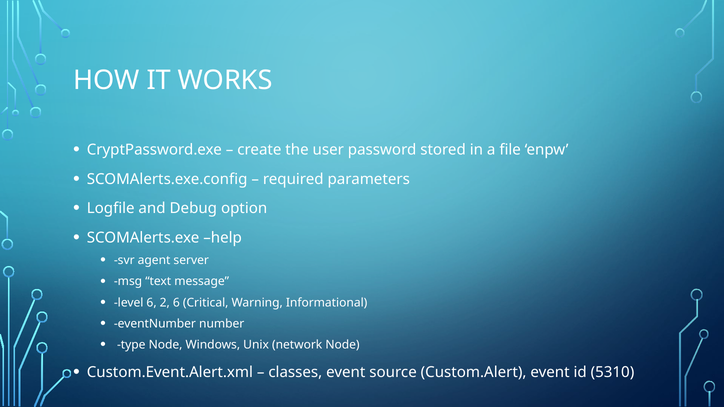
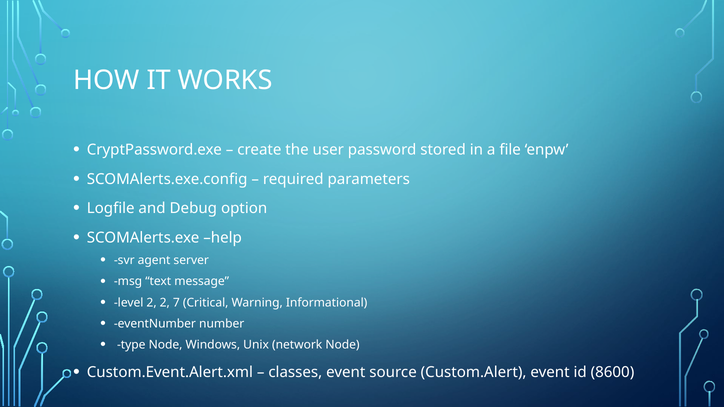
level 6: 6 -> 2 (152, 303)
2 6: 6 -> 7 (176, 303)
5310: 5310 -> 8600 (612, 373)
